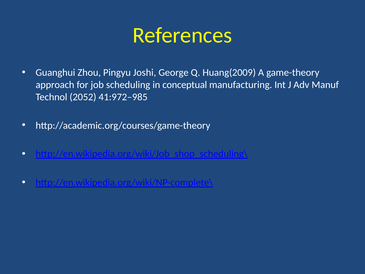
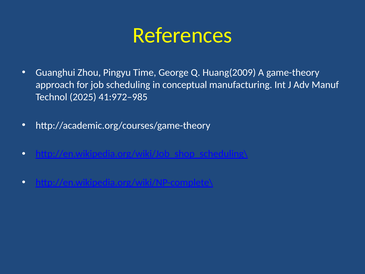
Joshi: Joshi -> Time (145, 73)
2052: 2052 -> 2025 (83, 97)
